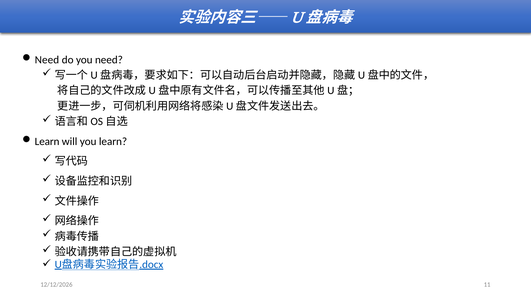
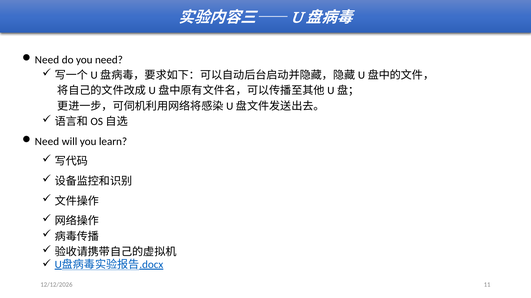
Learn: Learn -> Need (47, 142)
